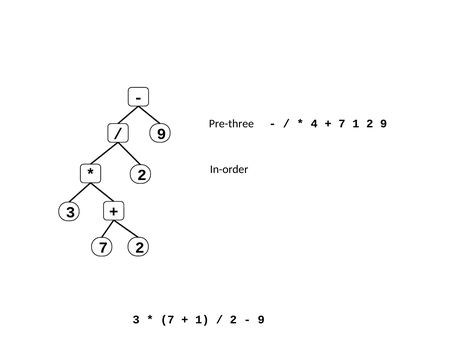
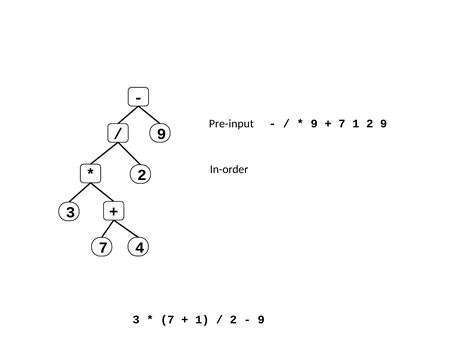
Pre-three: Pre-three -> Pre-input (231, 124)
4: 4 -> 9 (314, 124)
7 2: 2 -> 4 (140, 248)
